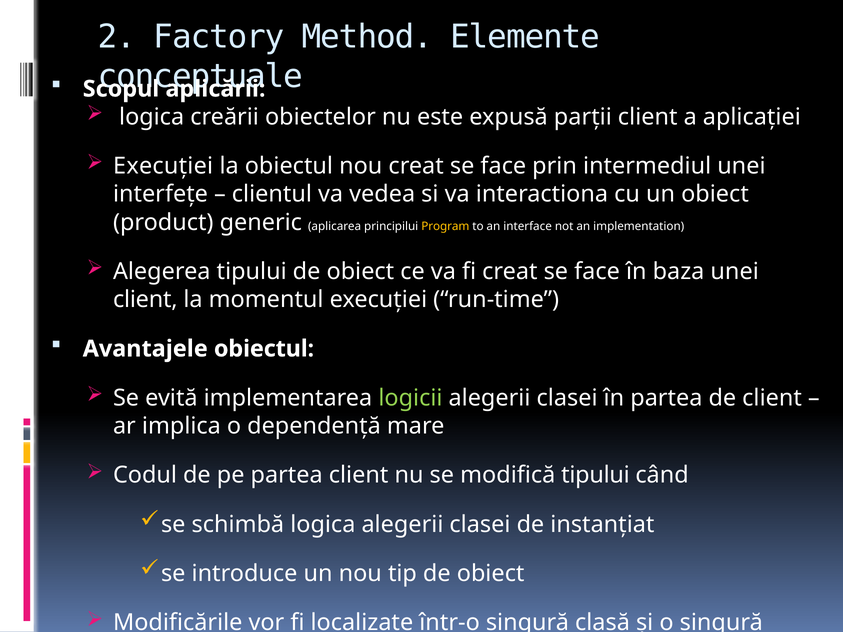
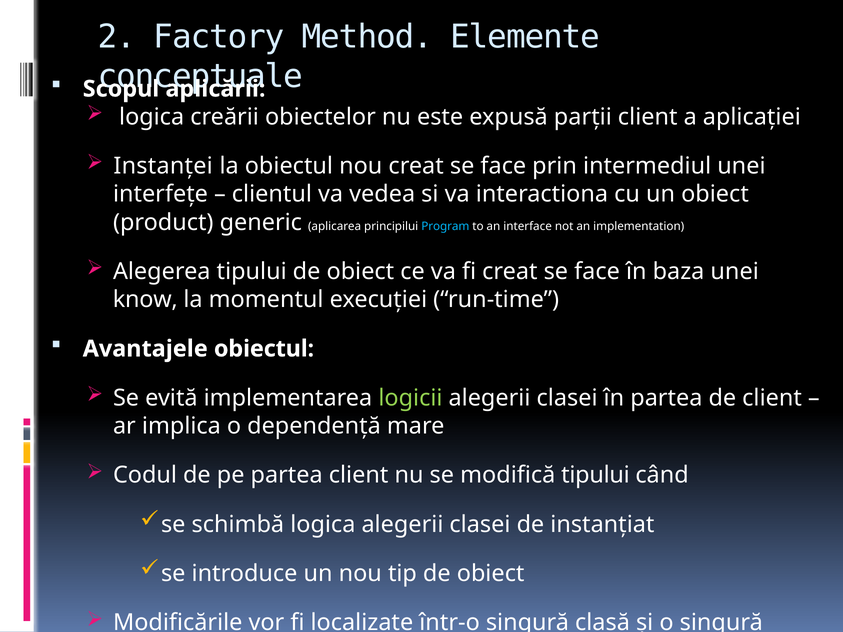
Execuţiei: Execuţiei -> Instanţei (163, 166)
Program colour: yellow -> light blue (445, 226)
client: client -> know (145, 300)
